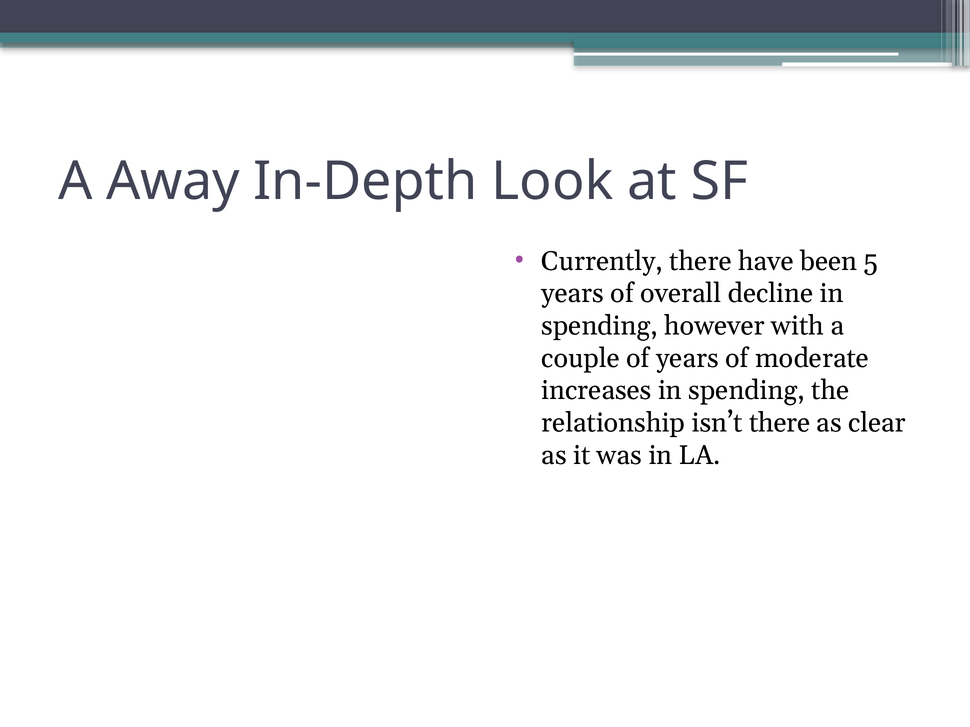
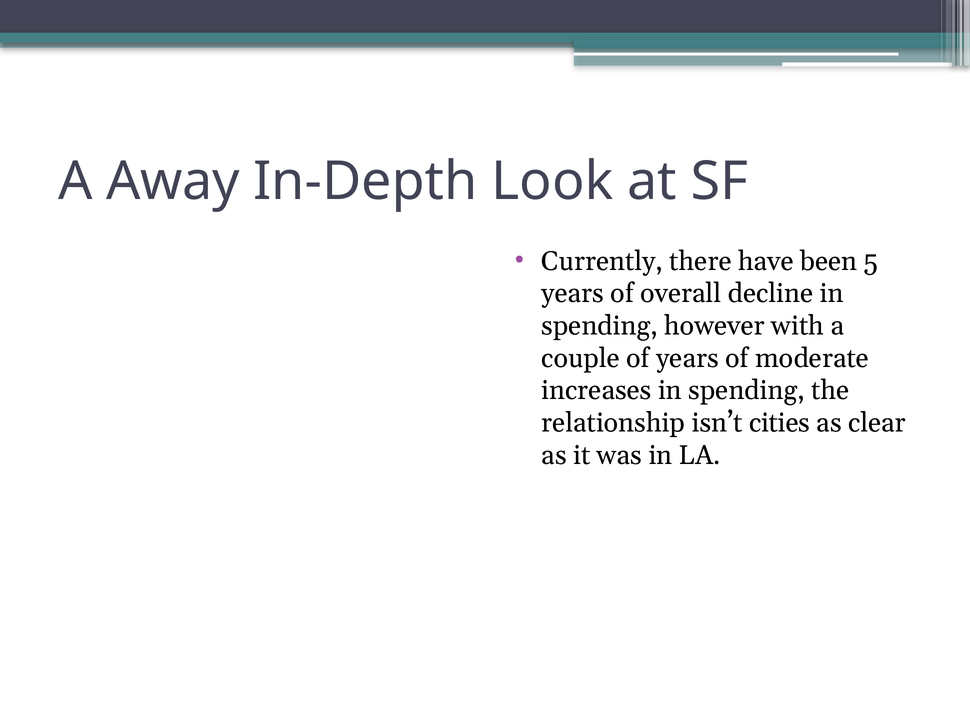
isn’t there: there -> cities (780, 423)
